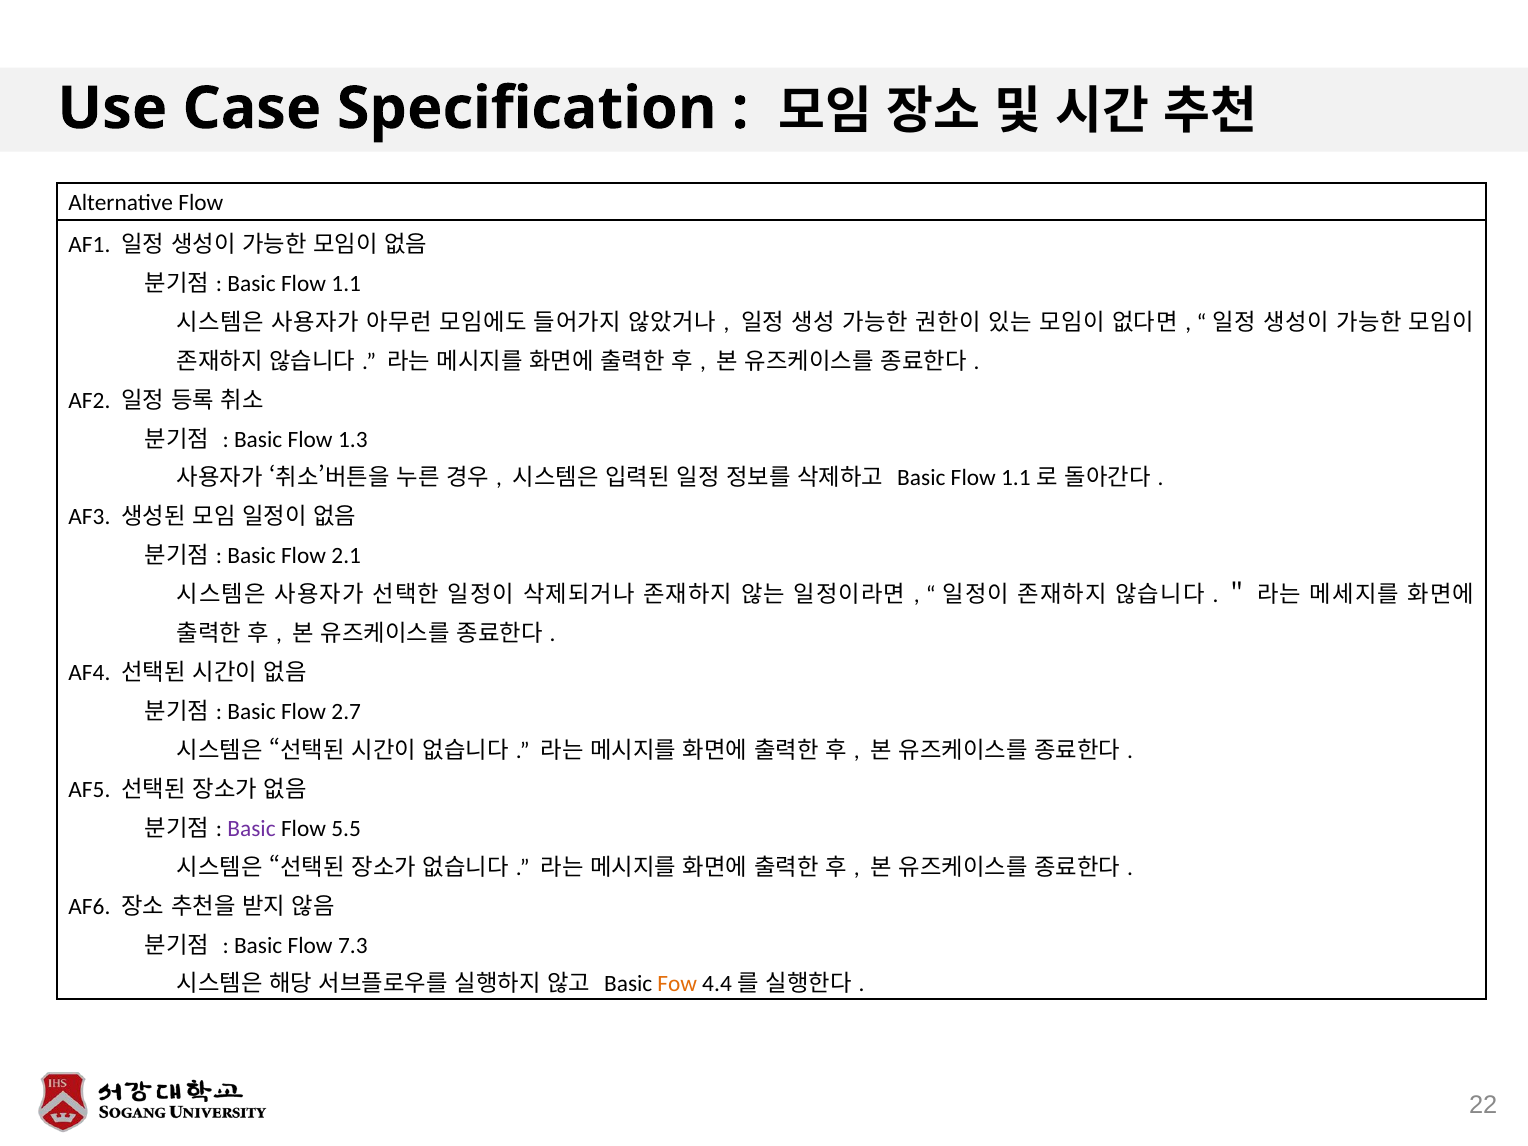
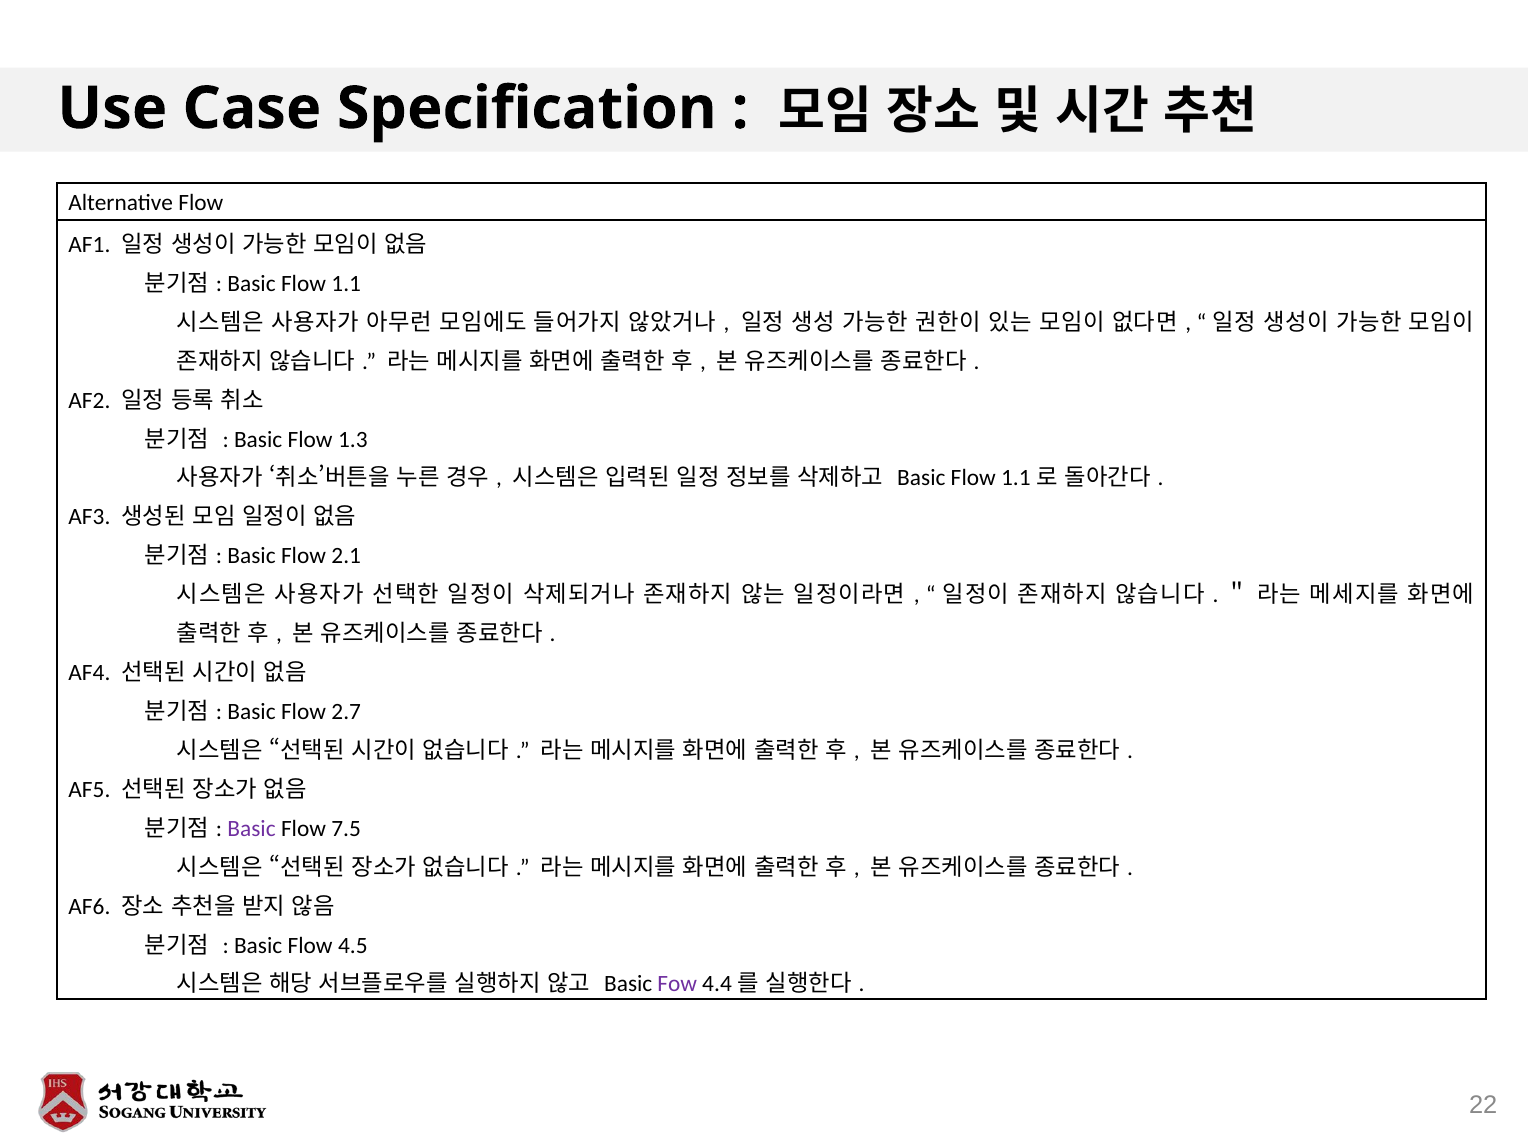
5.5: 5.5 -> 7.5 (346, 829)
7.3: 7.3 -> 4.5 (353, 945)
Fow colour: orange -> purple (677, 984)
